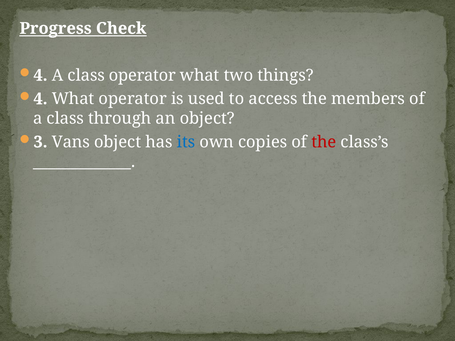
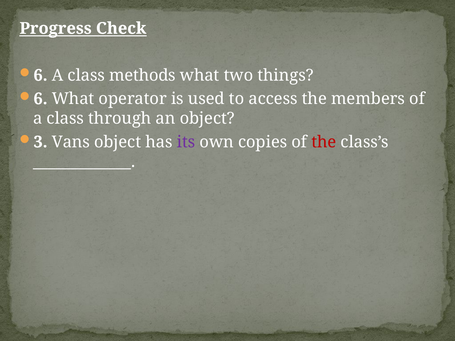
4: 4 -> 6 (40, 75)
class operator: operator -> methods (142, 75)
4: 4 -> 6 (40, 99)
its colour: blue -> purple (186, 142)
